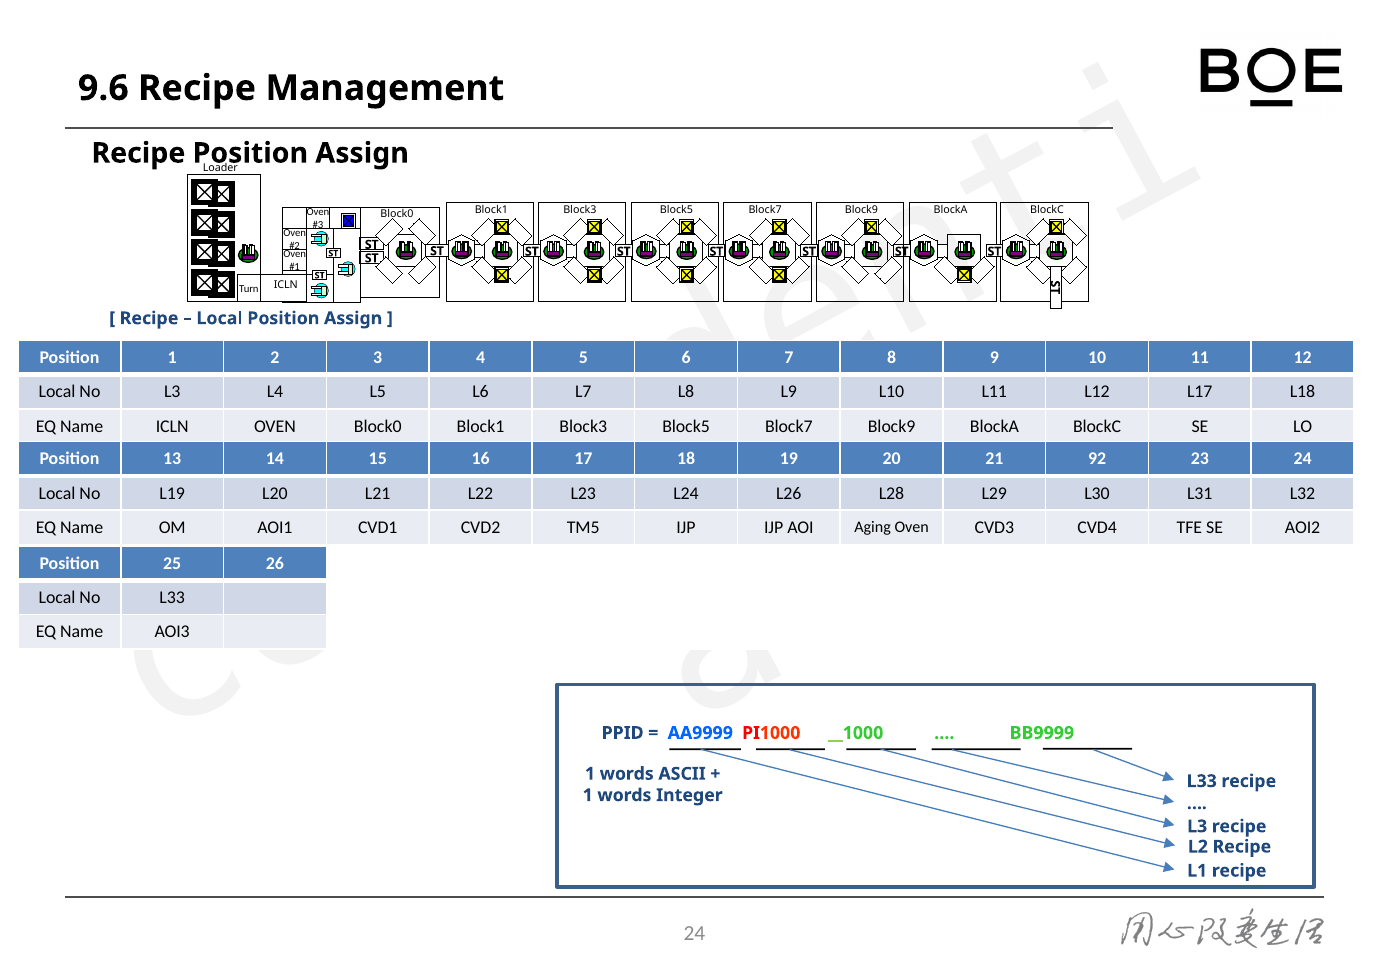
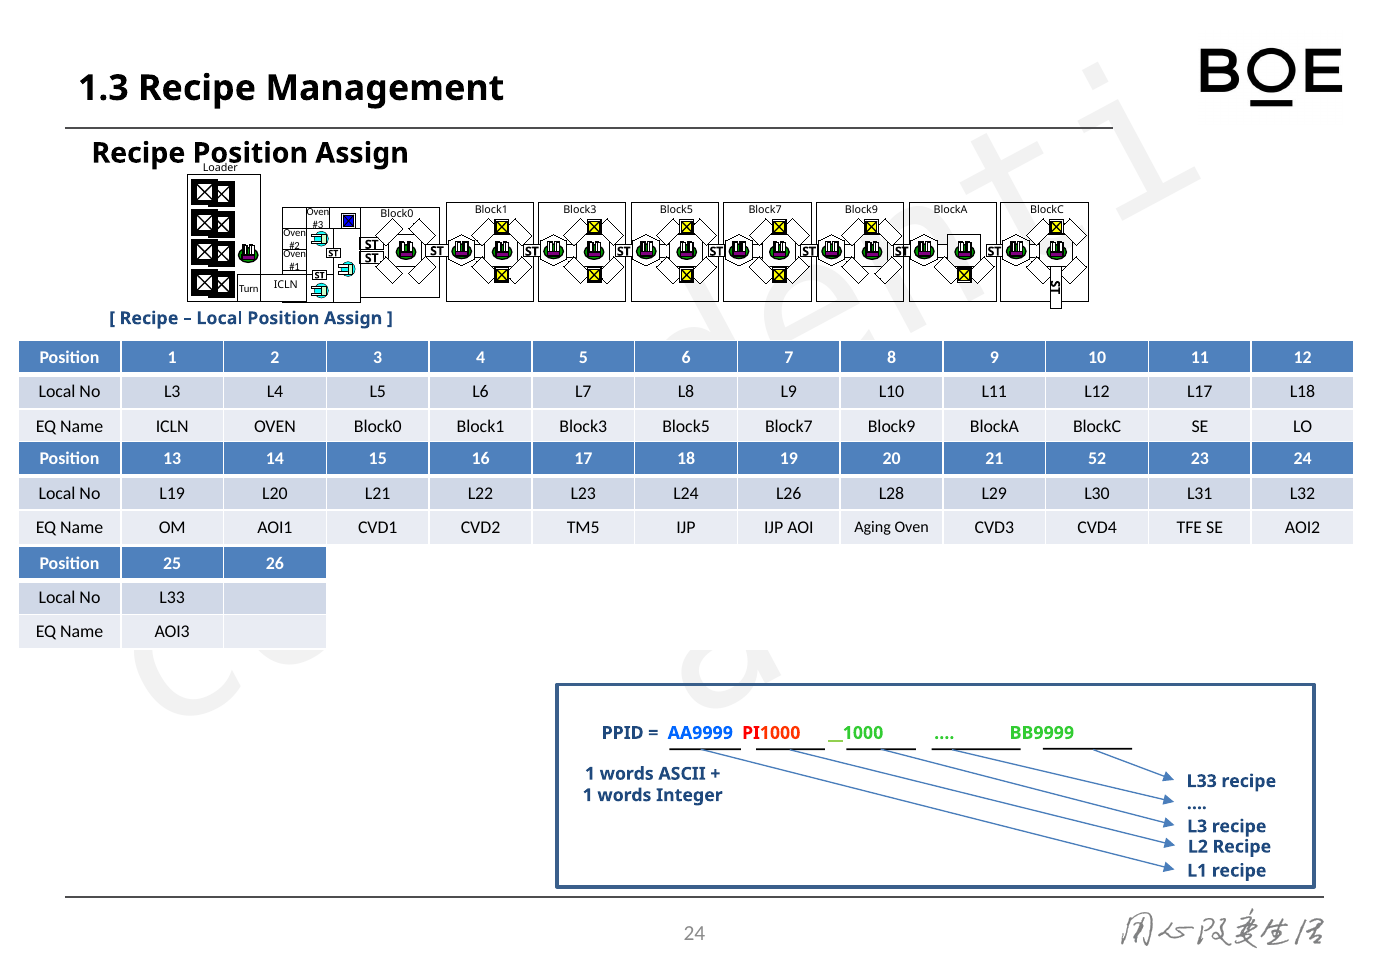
9.6: 9.6 -> 1.3 (103, 88)
92: 92 -> 52 (1097, 459)
